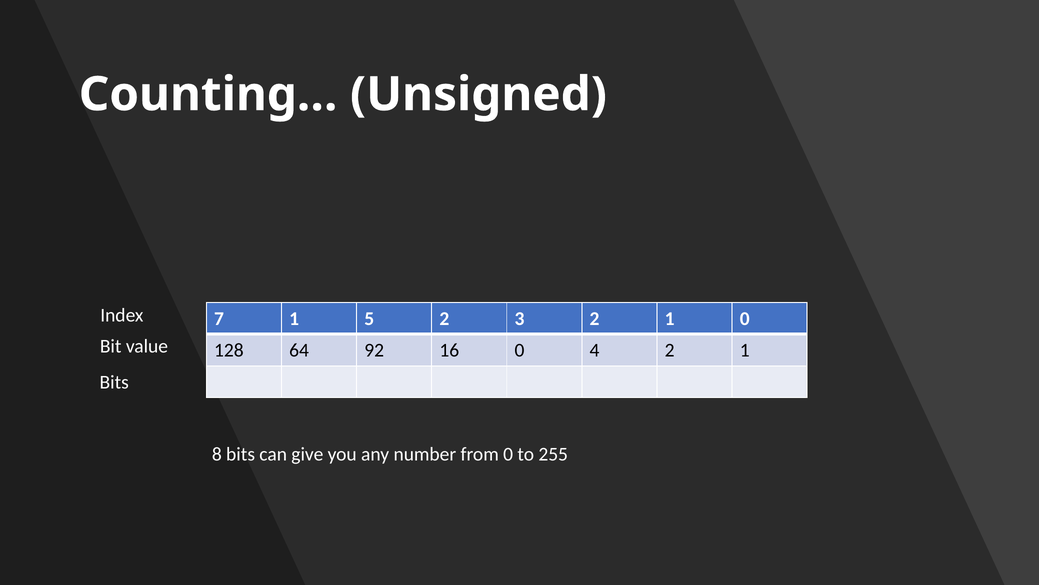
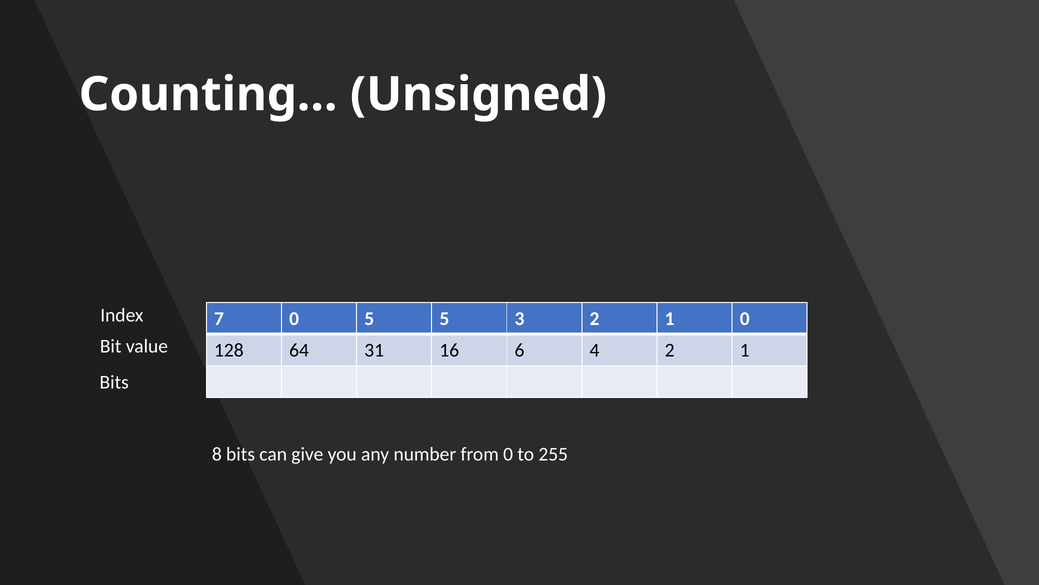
7 1: 1 -> 0 (294, 318)
5 2: 2 -> 5 (444, 318)
92: 92 -> 31 (374, 350)
16 0: 0 -> 6 (519, 350)
